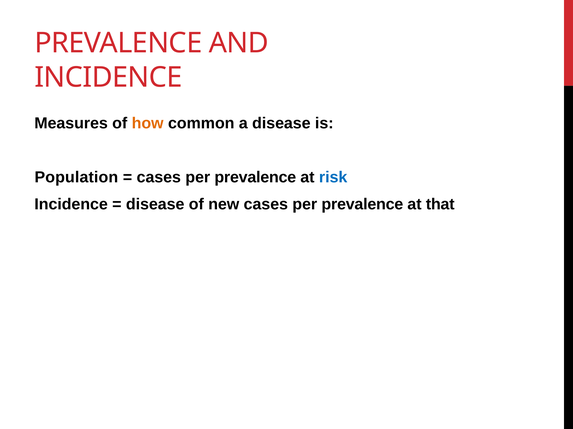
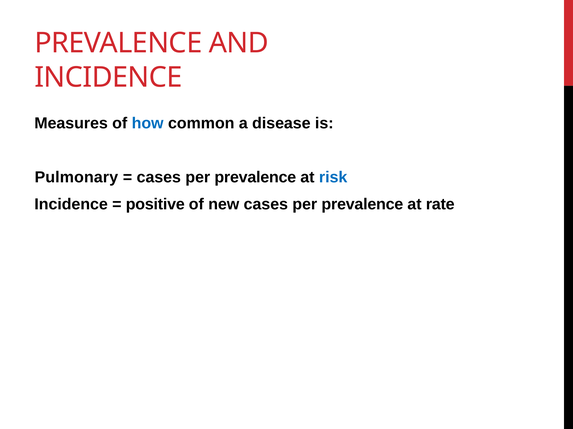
how colour: orange -> blue (148, 123)
Population: Population -> Pulmonary (76, 177)
disease: disease -> positive (155, 205)
that: that -> rate (440, 205)
